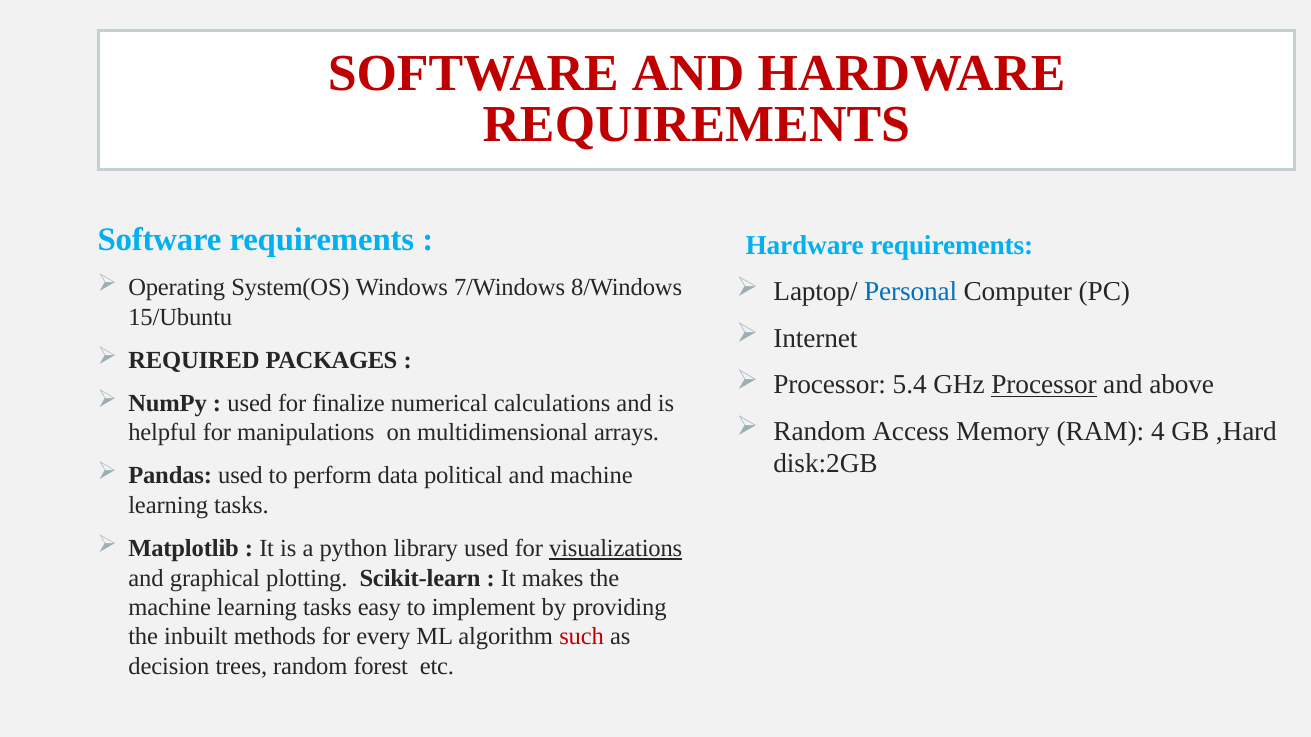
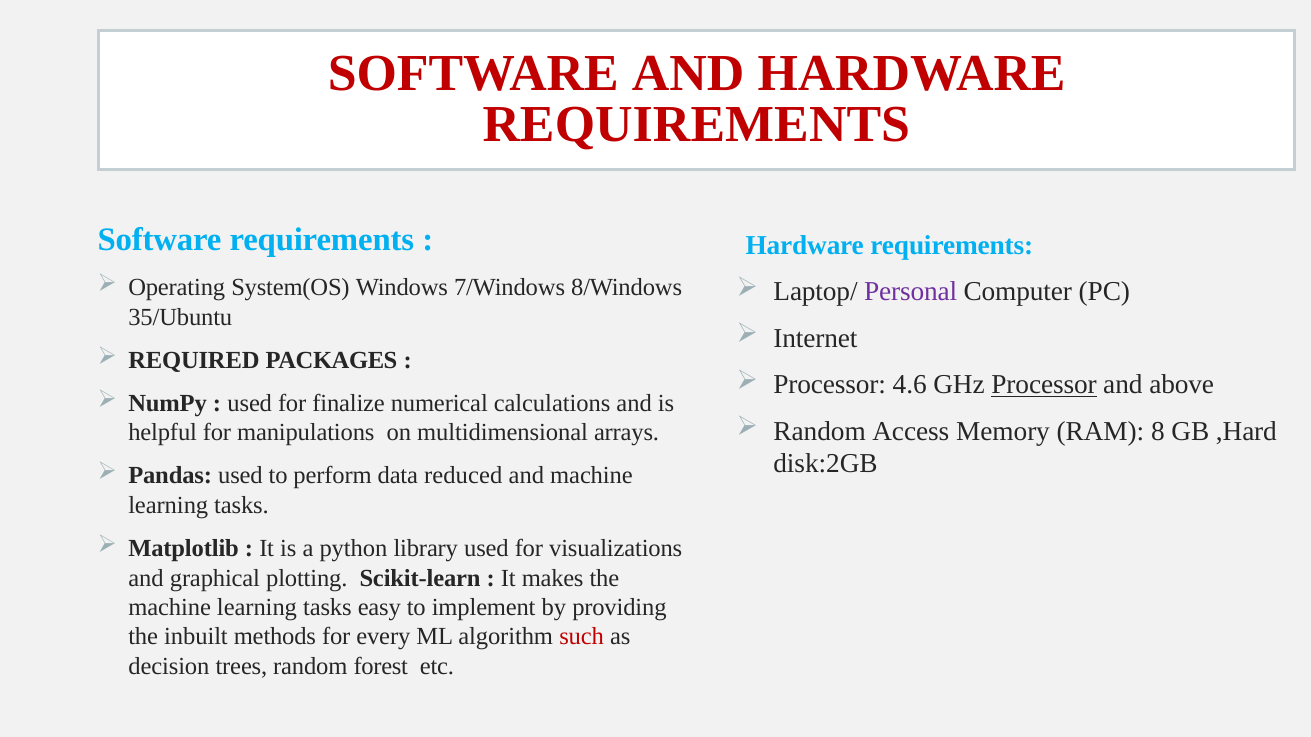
Personal colour: blue -> purple (911, 292)
15/Ubuntu: 15/Ubuntu -> 35/Ubuntu (180, 317)
5.4: 5.4 -> 4.6 (910, 385)
4: 4 -> 8 (1158, 431)
political: political -> reduced (463, 476)
visualizations underline: present -> none (616, 549)
